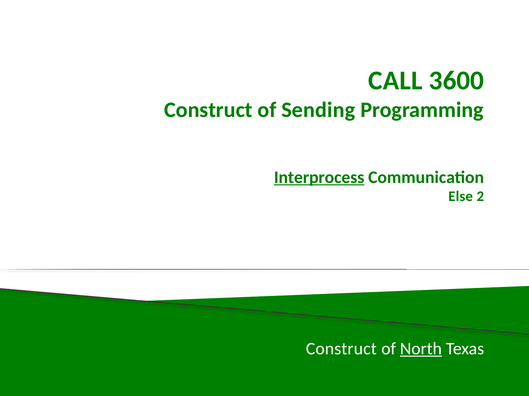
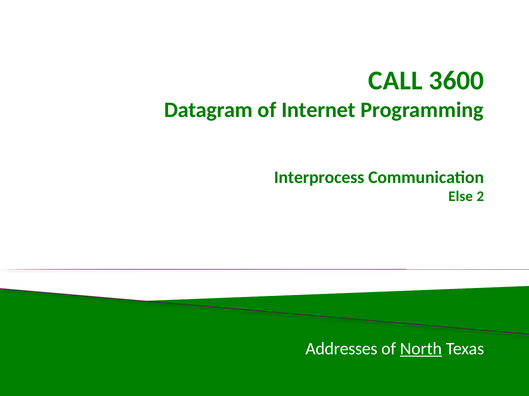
Construct: Construct -> Datagram (208, 110)
Sending: Sending -> Internet (318, 110)
Interprocess underline: present -> none (319, 178)
Construct: Construct -> Addresses (341, 349)
